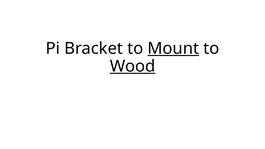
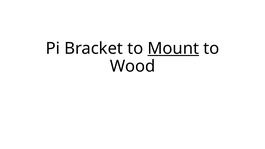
Wood underline: present -> none (133, 66)
